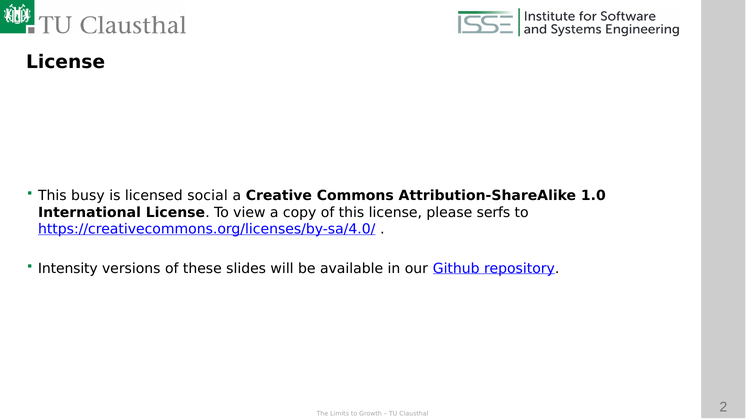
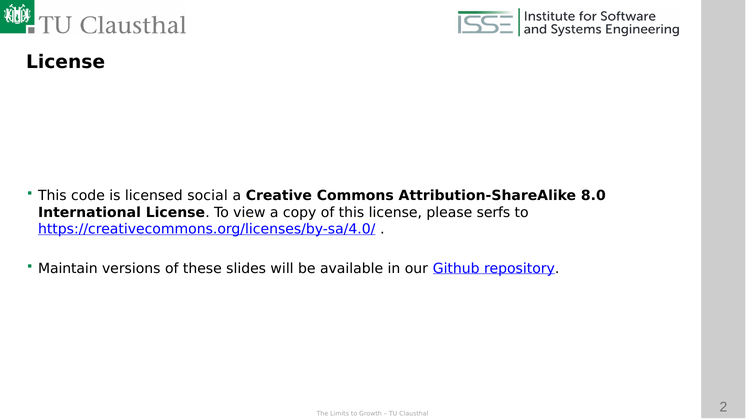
busy: busy -> code (88, 196)
1.0: 1.0 -> 8.0 (593, 196)
Intensity: Intensity -> Maintain (68, 269)
